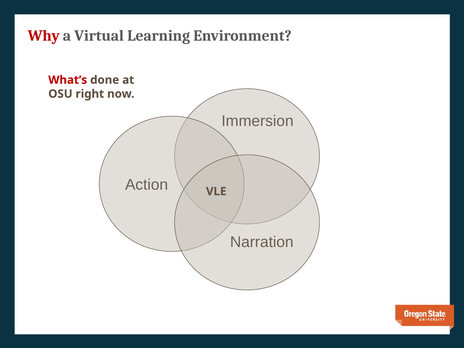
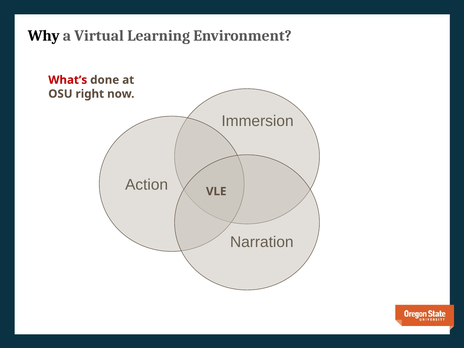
Why colour: red -> black (44, 36)
